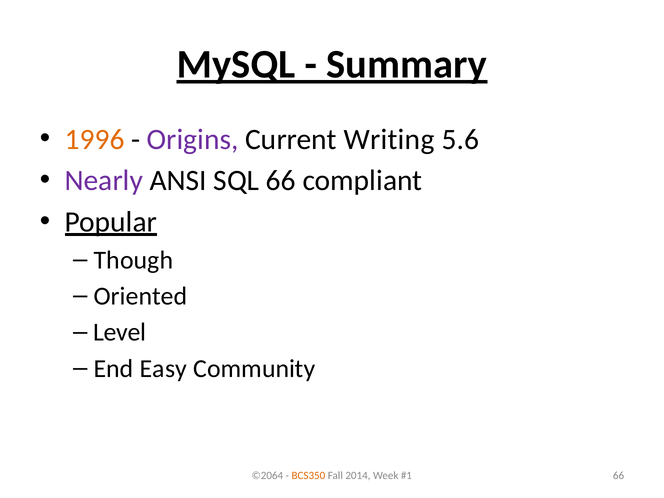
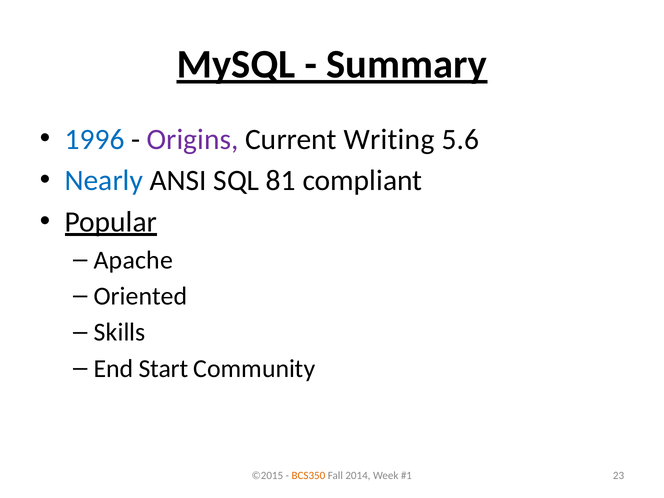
1996 colour: orange -> blue (95, 139)
Nearly colour: purple -> blue (104, 181)
SQL 66: 66 -> 81 (281, 181)
Though: Though -> Apache (133, 260)
Level: Level -> Skills (120, 332)
Easy: Easy -> Start (164, 369)
©2064: ©2064 -> ©2015 (267, 475)
66: 66 -> 23 (619, 475)
